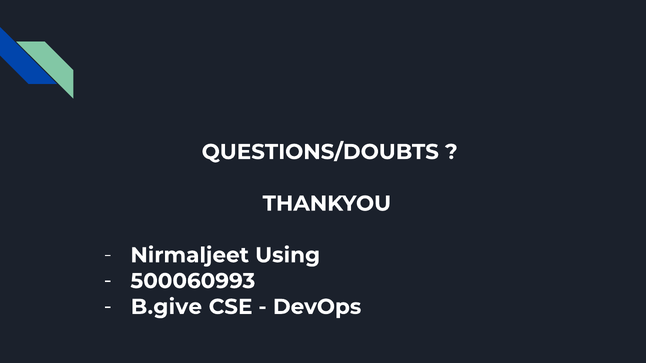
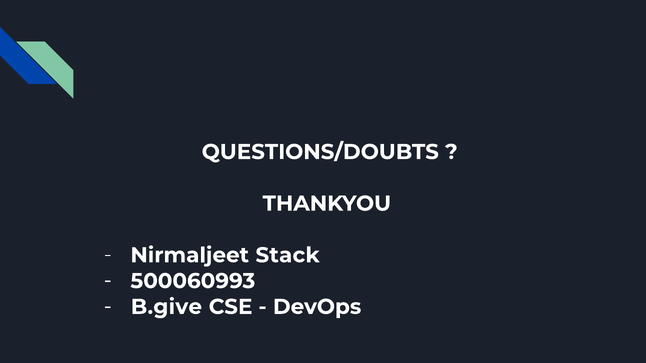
Using: Using -> Stack (288, 255)
